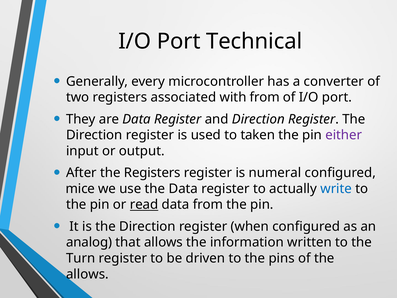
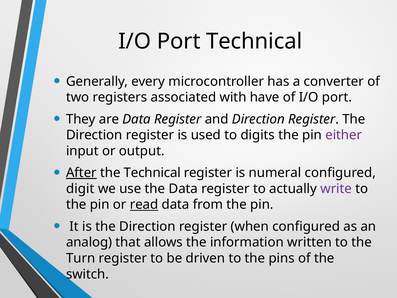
with from: from -> have (265, 97)
taken: taken -> digits (258, 135)
After underline: none -> present (81, 173)
the Registers: Registers -> Technical (152, 173)
mice: mice -> digit (80, 189)
write colour: blue -> purple (336, 189)
allows: allows -> switch (87, 274)
